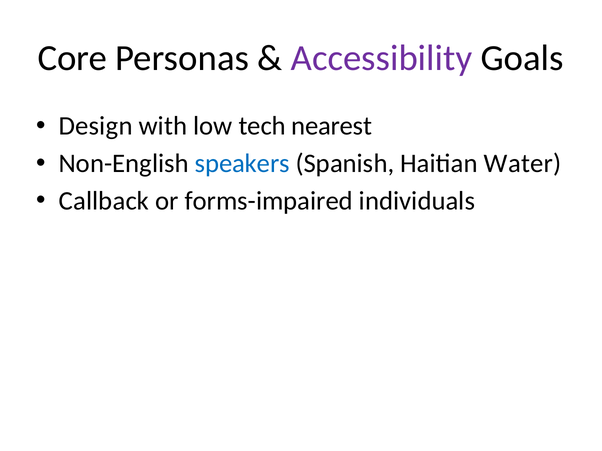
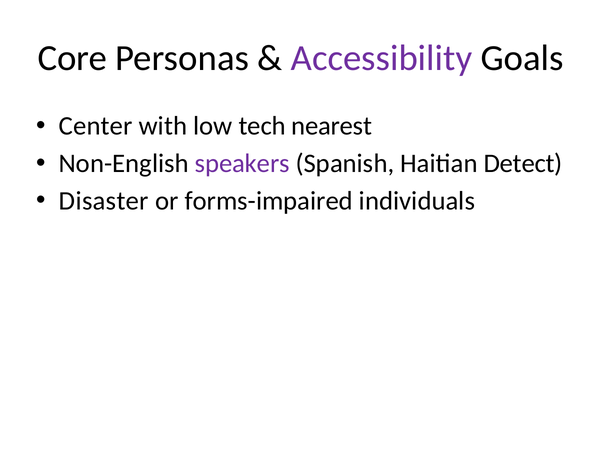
Design: Design -> Center (96, 126)
speakers colour: blue -> purple (242, 164)
Water: Water -> Detect (523, 164)
Callback: Callback -> Disaster (104, 201)
